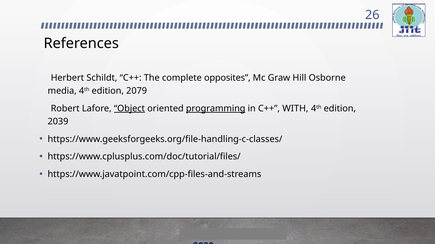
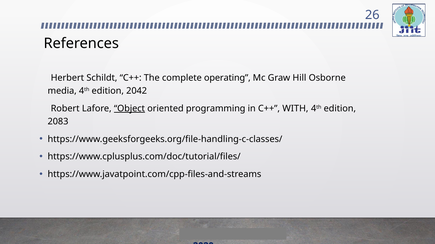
opposites: opposites -> operating (227, 78)
2079: 2079 -> 2042 (137, 91)
programming underline: present -> none (216, 109)
2039: 2039 -> 2083 (58, 122)
